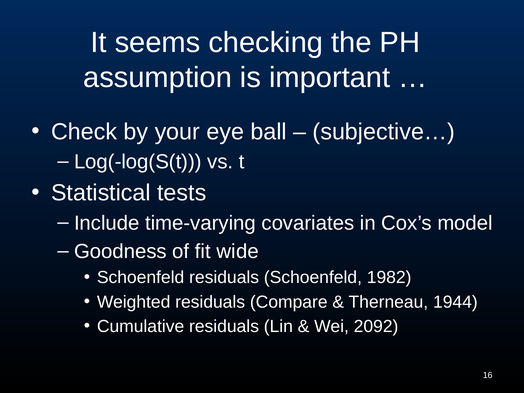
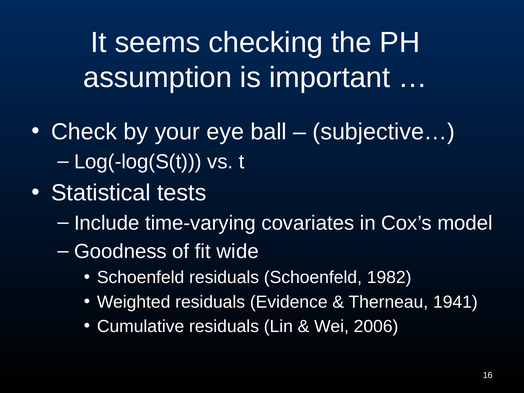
Compare: Compare -> Evidence (289, 302)
1944: 1944 -> 1941 (455, 302)
2092: 2092 -> 2006 (376, 326)
